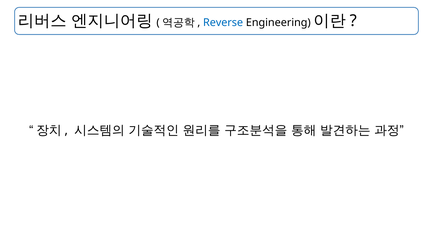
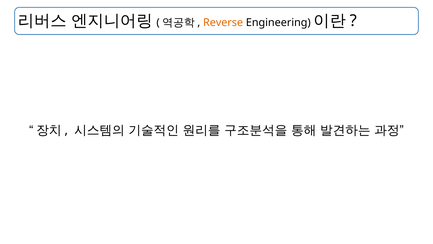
Reverse colour: blue -> orange (223, 23)
